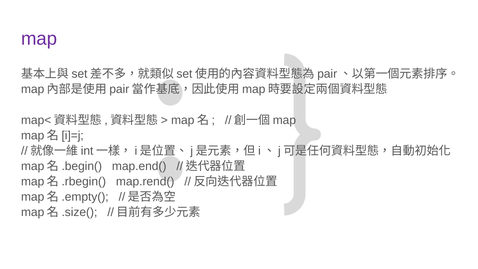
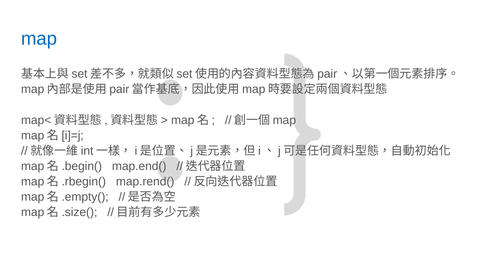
map colour: purple -> blue (39, 39)
